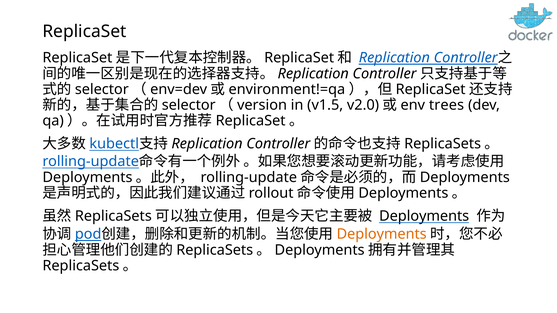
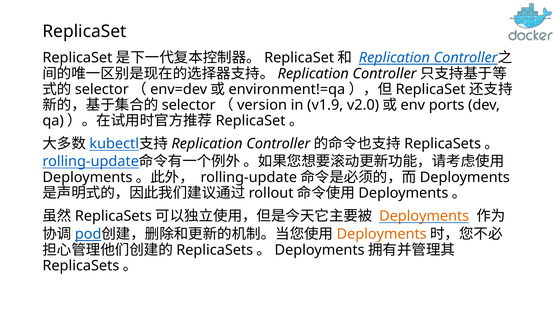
v1.5: v1.5 -> v1.9 (325, 105)
trees: trees -> ports (447, 105)
Deployments colour: black -> orange (424, 216)
